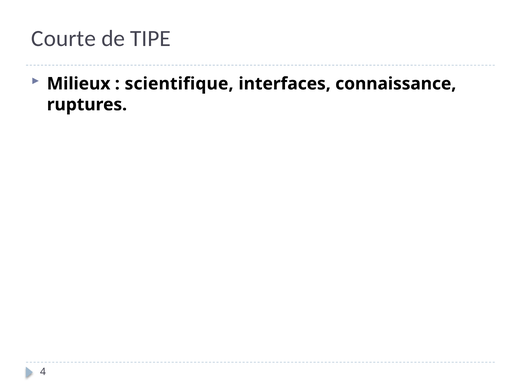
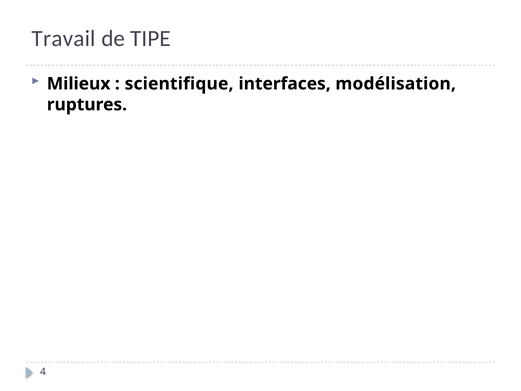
Courte: Courte -> Travail (64, 39)
connaissance: connaissance -> modélisation (396, 84)
